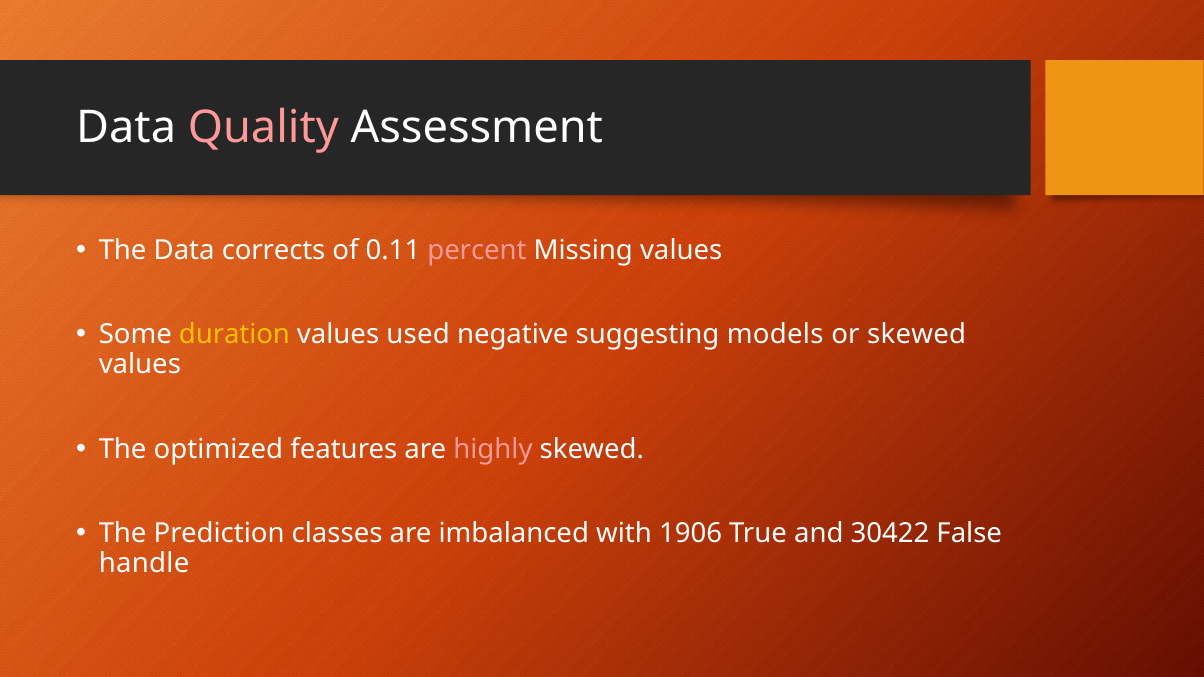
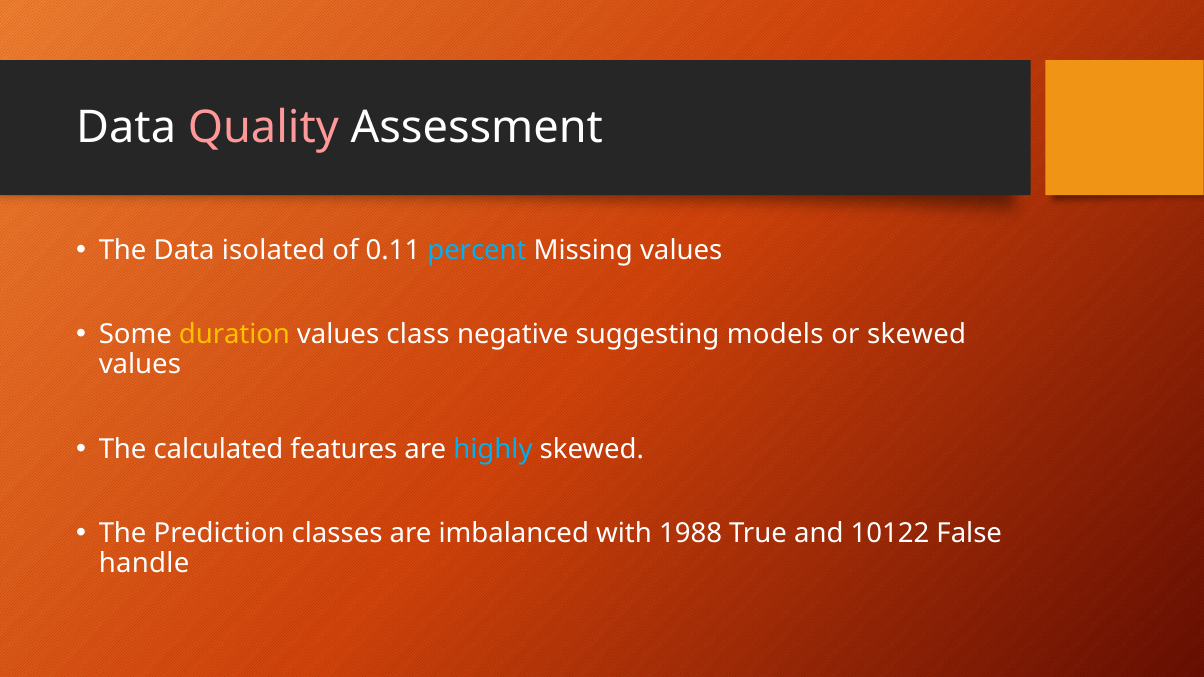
corrects: corrects -> isolated (273, 250)
percent colour: pink -> light blue (477, 250)
used: used -> class (418, 335)
optimized: optimized -> calculated (219, 449)
highly colour: pink -> light blue (493, 449)
1906: 1906 -> 1988 (691, 534)
30422: 30422 -> 10122 (890, 534)
